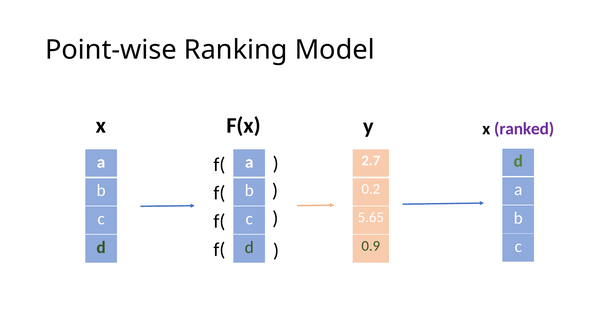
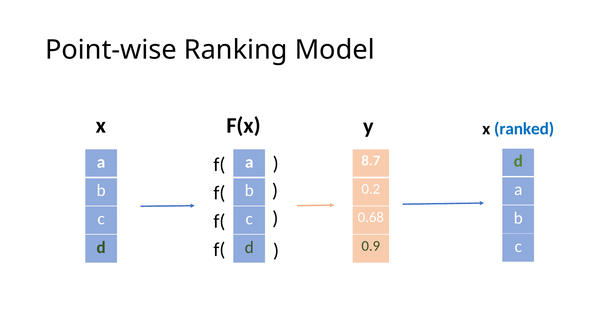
ranked colour: purple -> blue (524, 129)
2.7: 2.7 -> 8.7 (371, 161)
5.65: 5.65 -> 0.68 (371, 217)
